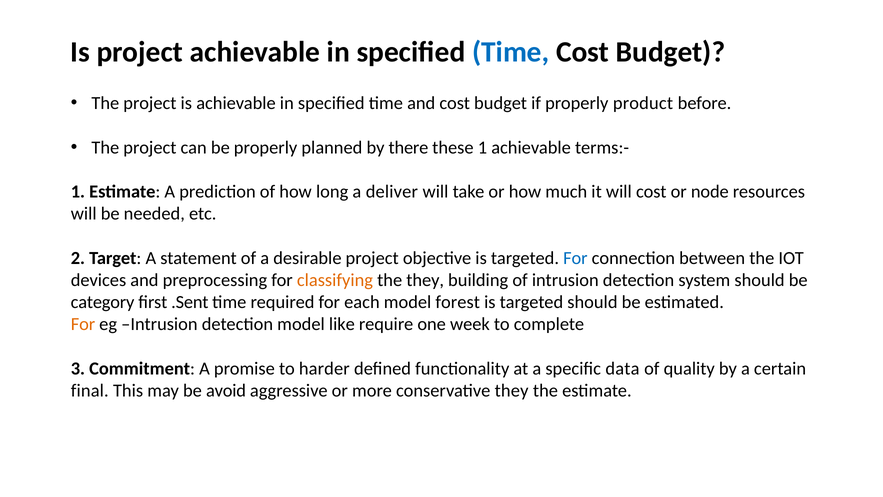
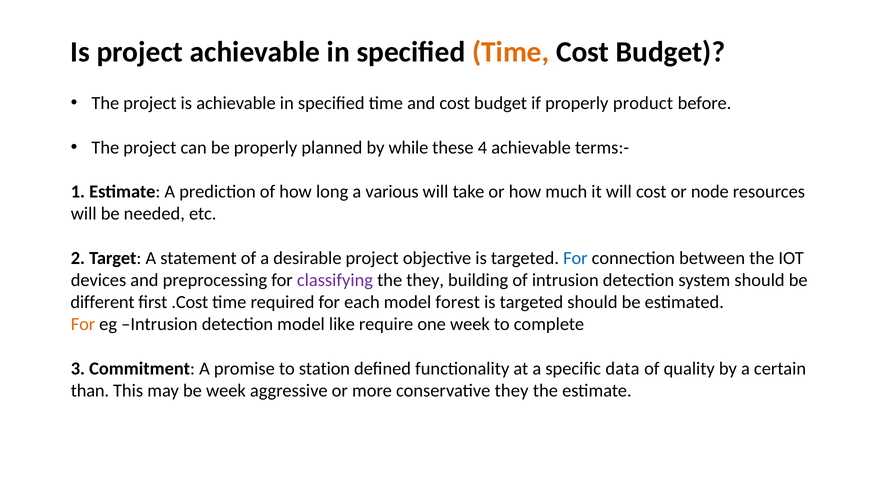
Time colour: blue -> orange (511, 52)
there: there -> while (408, 147)
these 1: 1 -> 4 (482, 147)
deliver: deliver -> various (392, 192)
classifying colour: orange -> purple (335, 280)
category: category -> different (103, 302)
.Sent: .Sent -> .Cost (190, 302)
harder: harder -> station (324, 368)
final: final -> than (90, 390)
be avoid: avoid -> week (226, 390)
